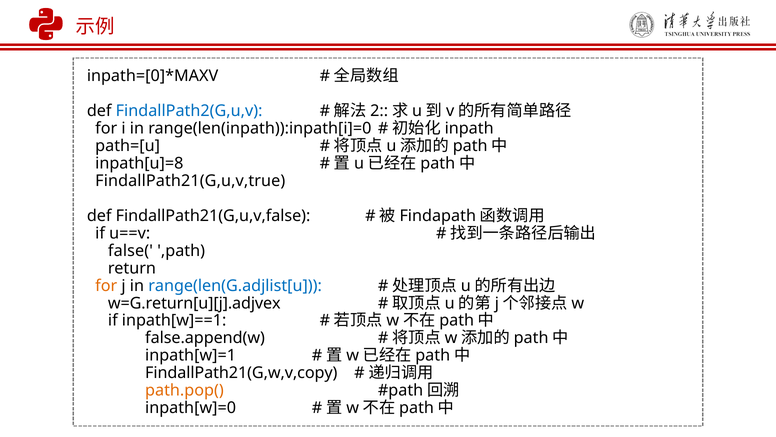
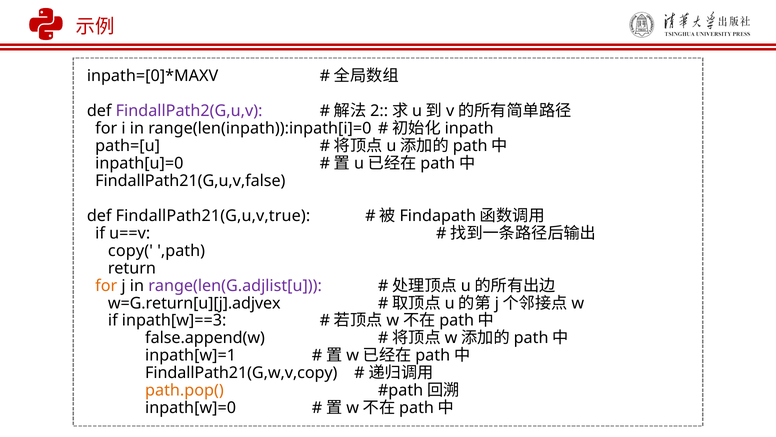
FindallPath2(G,u,v colour: blue -> purple (189, 111)
inpath[u]=8: inpath[u]=8 -> inpath[u]=0 (139, 163)
FindallPath21(G,u,v,true: FindallPath21(G,u,v,true -> FindallPath21(G,u,v,false (190, 181)
FindallPath21(G,u,v,false: FindallPath21(G,u,v,false -> FindallPath21(G,u,v,true (213, 216)
false(: false( -> copy( (130, 250)
range(len(G.adjlist[u colour: blue -> purple (235, 285)
inpath[w]==1: inpath[w]==1 -> inpath[w]==3 (174, 320)
